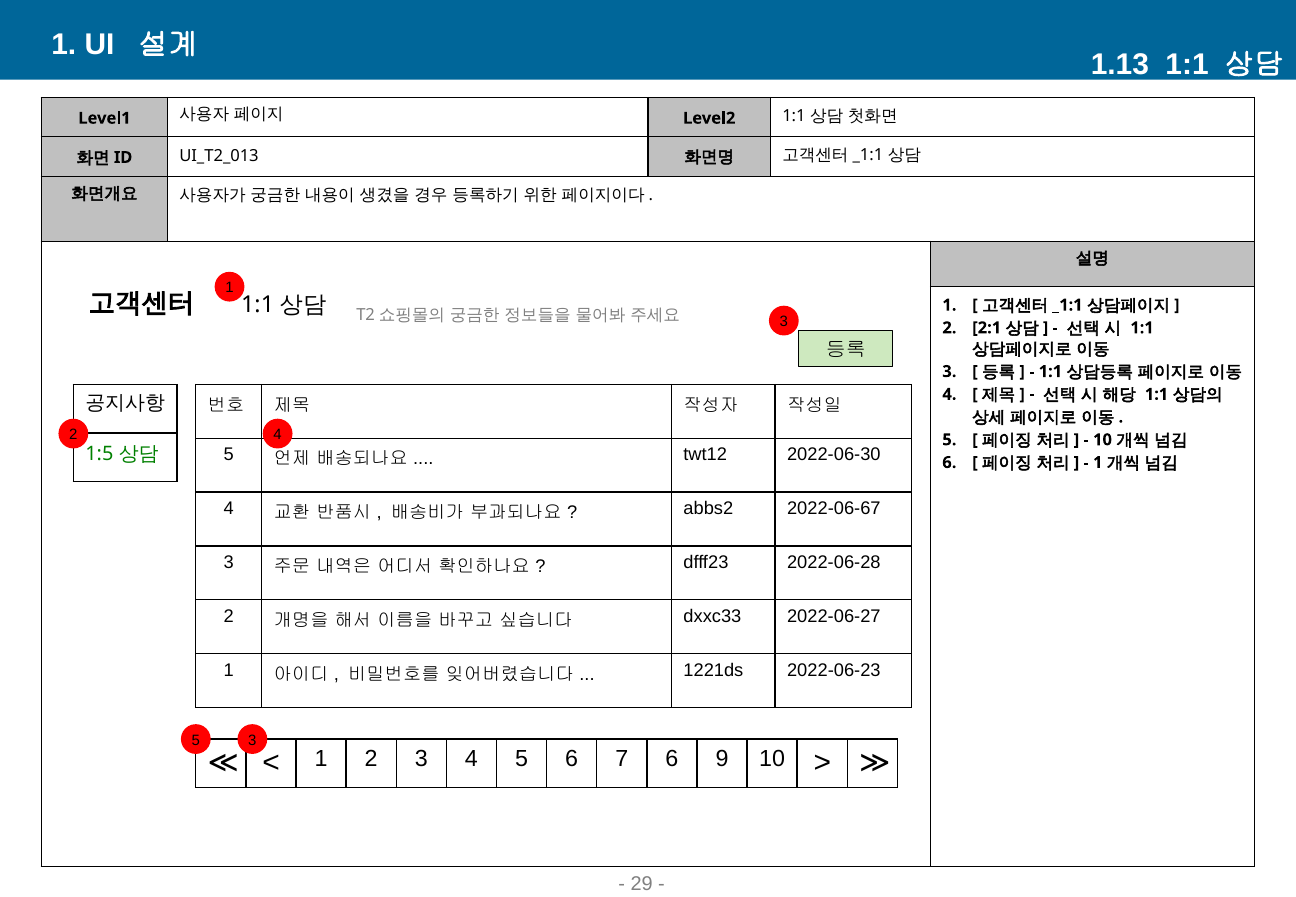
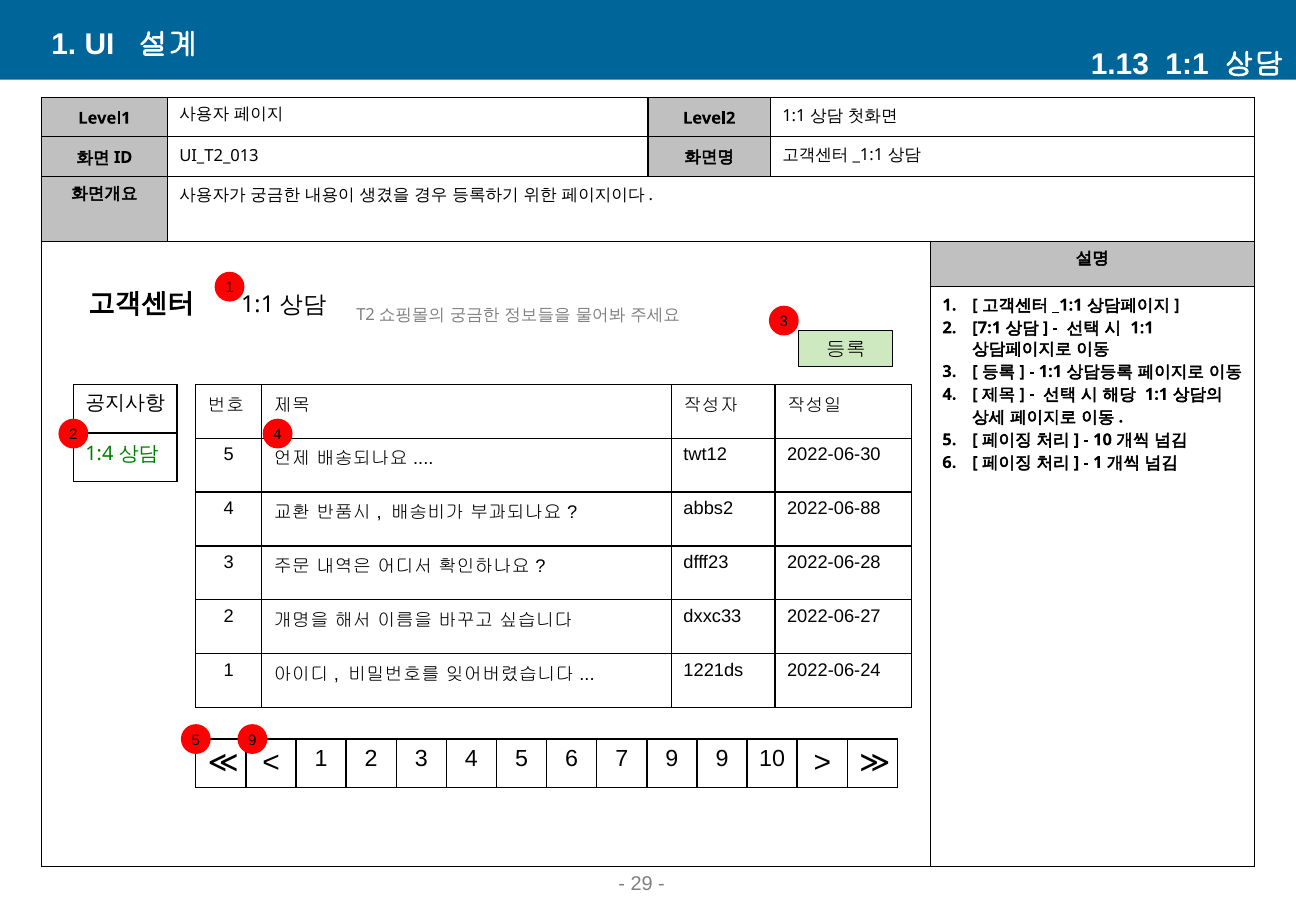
2:1: 2:1 -> 7:1 (987, 328)
1:5: 1:5 -> 1:4 (99, 454)
2022-06-67: 2022-06-67 -> 2022-06-88 (834, 509)
2022-06-23: 2022-06-23 -> 2022-06-24 (834, 670)
5 3: 3 -> 9 (252, 740)
7 6: 6 -> 9 (672, 759)
